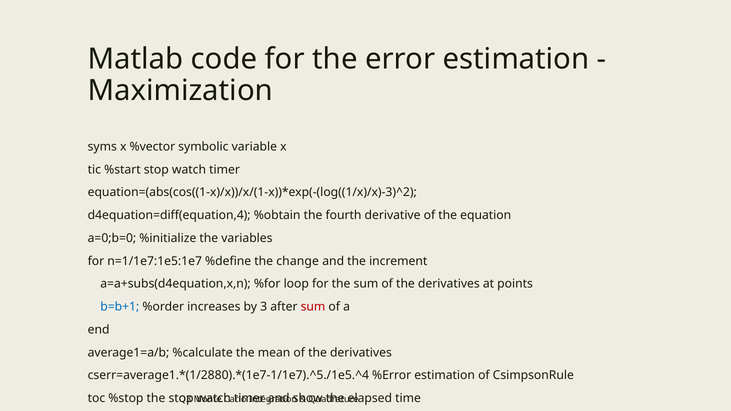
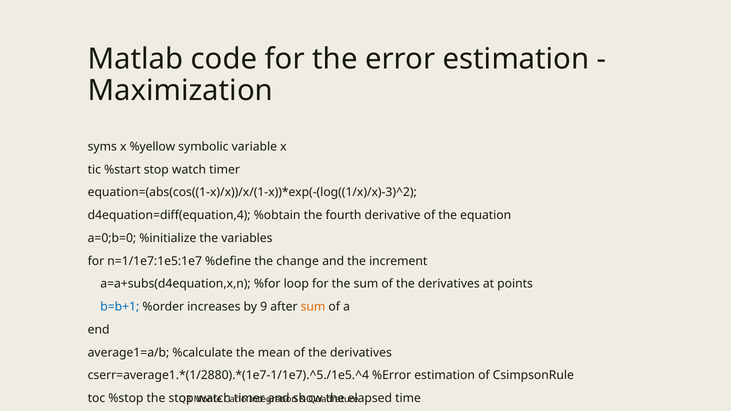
%vector: %vector -> %yellow (152, 147)
3: 3 -> 9 (264, 307)
sum colour: red -> orange (313, 307)
